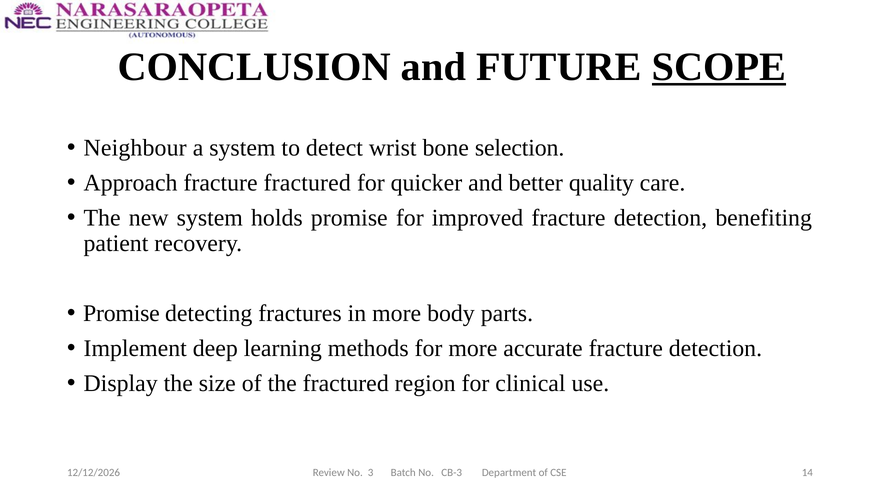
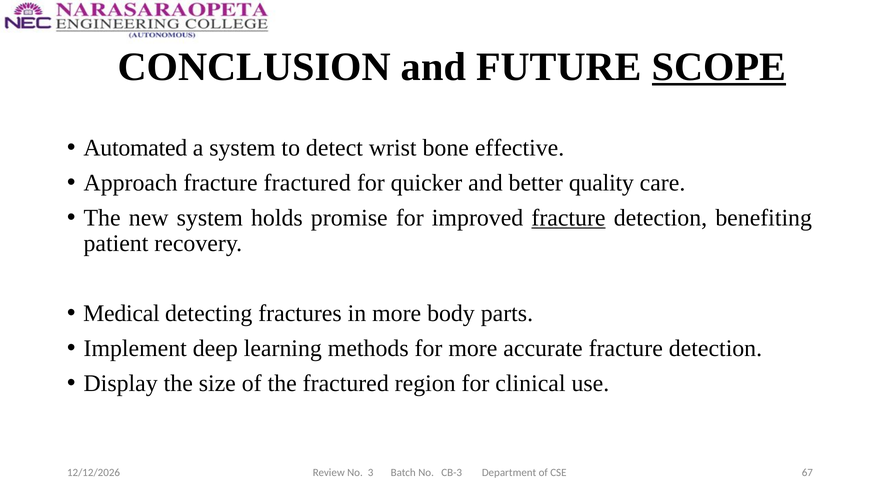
Neighbour: Neighbour -> Automated (135, 148)
selection: selection -> effective (520, 148)
fracture underline: none -> present (568, 218)
Promise: Promise -> Medical (121, 314)
14: 14 -> 67 (807, 473)
